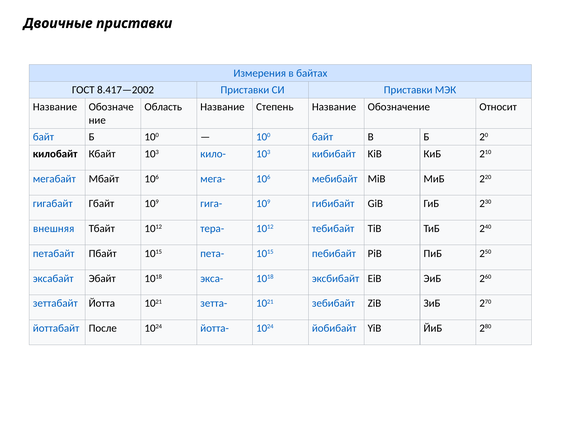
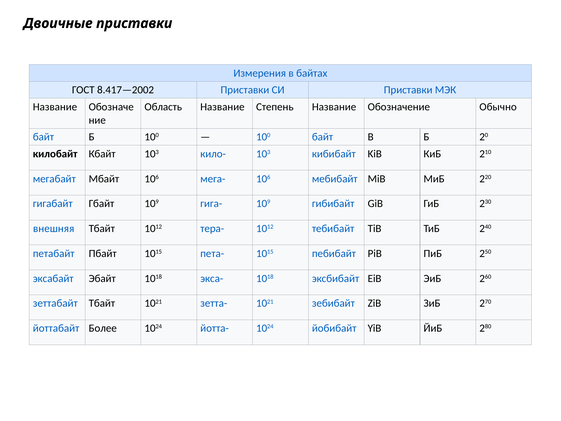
Относит: Относит -> Обычно (498, 107)
зеттабайт Йотта: Йотта -> Тбайт (102, 303)
После: После -> Более (103, 328)
